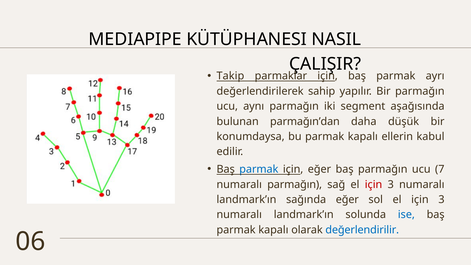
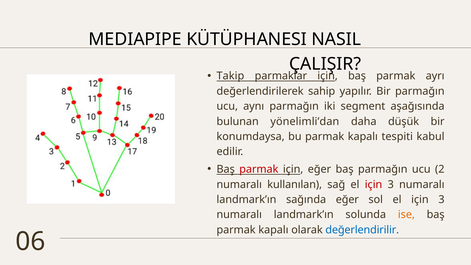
parmağın’dan: parmağın’dan -> yönelimli’dan (305, 121)
ellerin: ellerin -> tespiti (397, 137)
parmak colour: blue -> red (259, 169)
7: 7 -> 2 (440, 169)
numaralı parmağın: parmağın -> kullanılan (295, 184)
ise colour: blue -> orange (406, 215)
